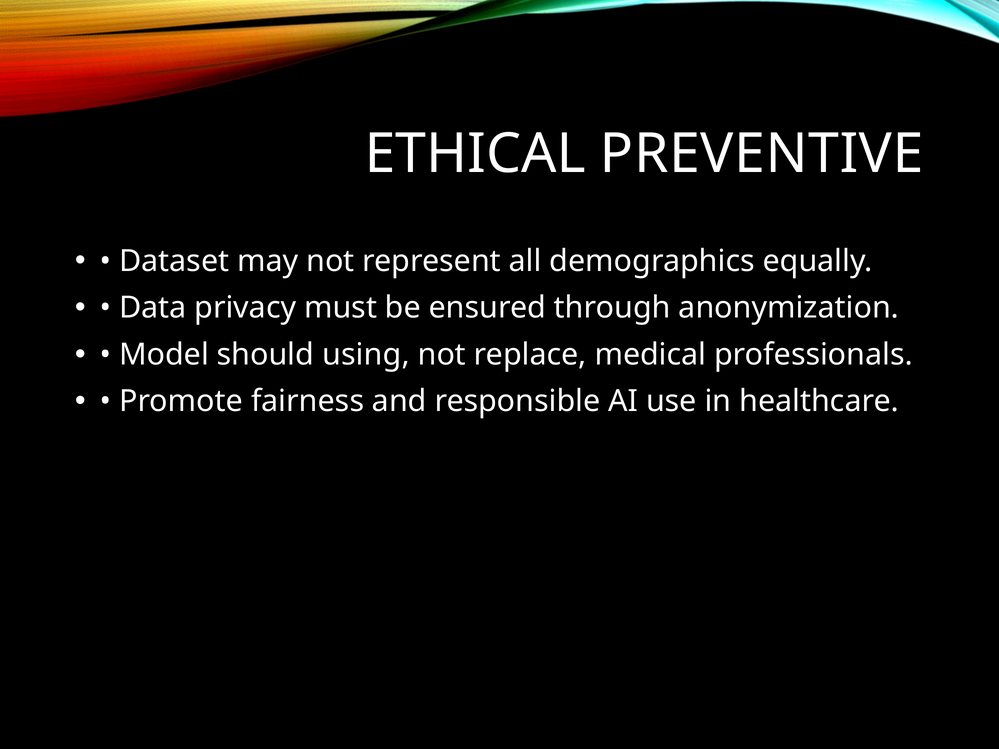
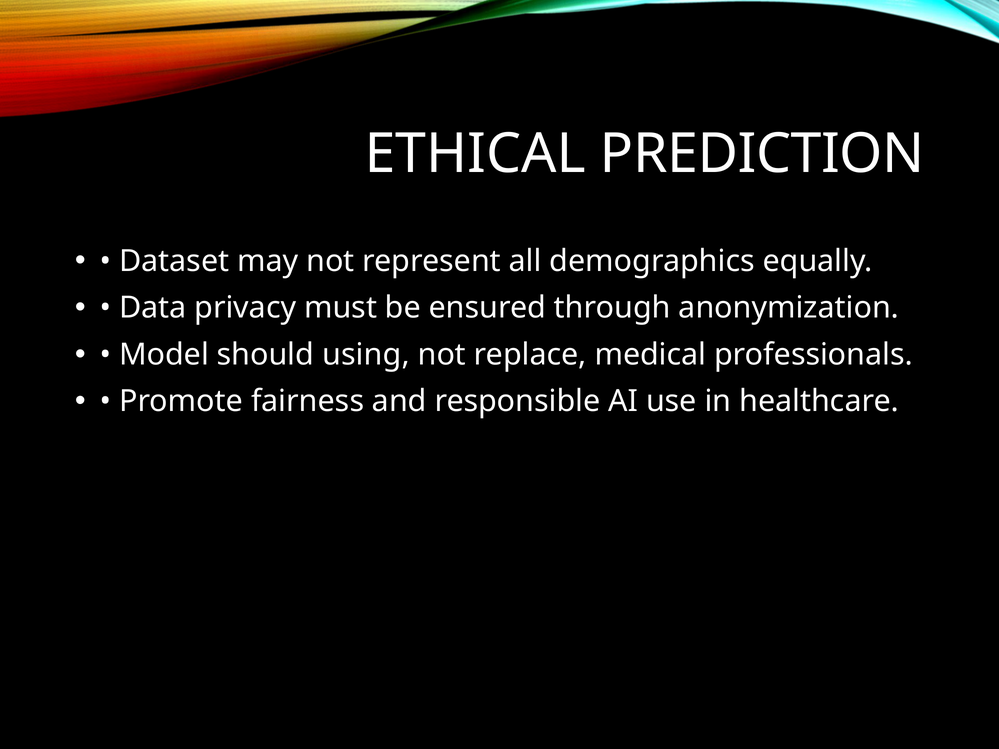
PREVENTIVE: PREVENTIVE -> PREDICTION (762, 154)
